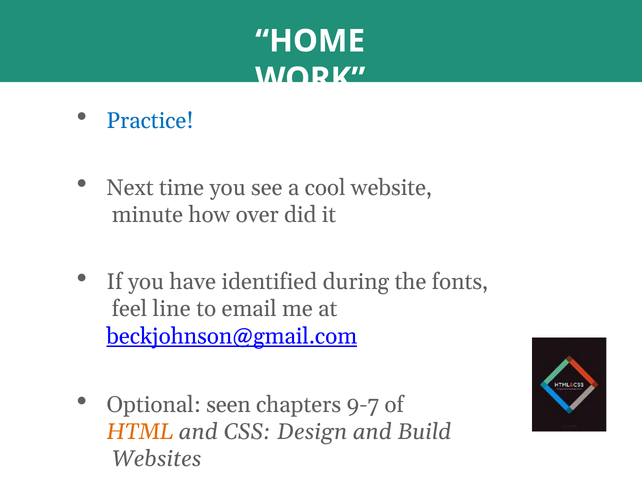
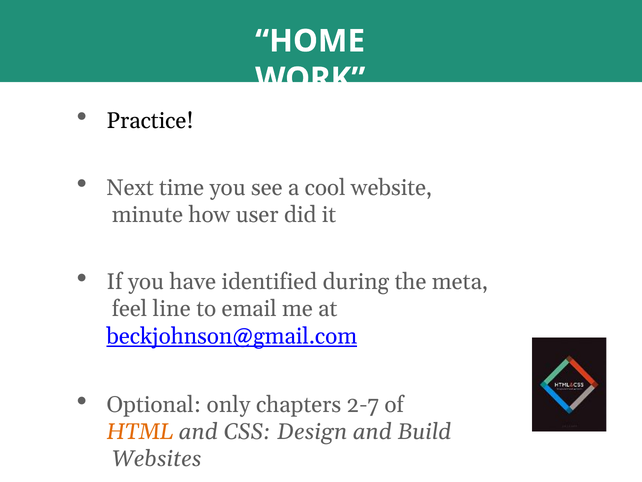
Practice colour: blue -> black (150, 120)
over: over -> user (257, 215)
fonts: fonts -> meta (460, 282)
seen: seen -> only (228, 404)
9-7: 9-7 -> 2-7 (363, 404)
